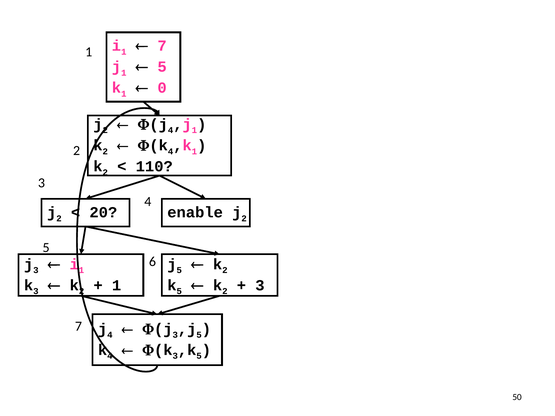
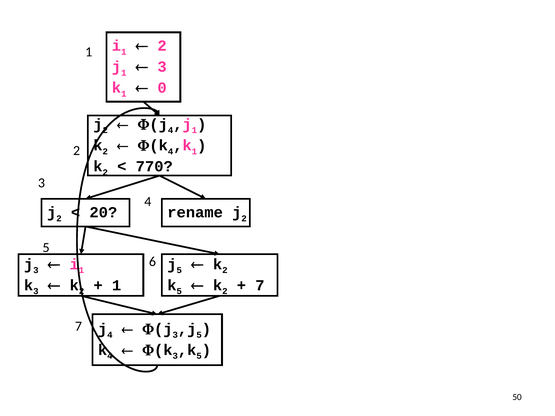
7: 7 -> 2 (162, 46)
5: 5 -> 3 (162, 67)
110: 110 -> 770 (154, 167)
enable: enable -> rename (195, 213)
3: 3 -> 7 (260, 286)
